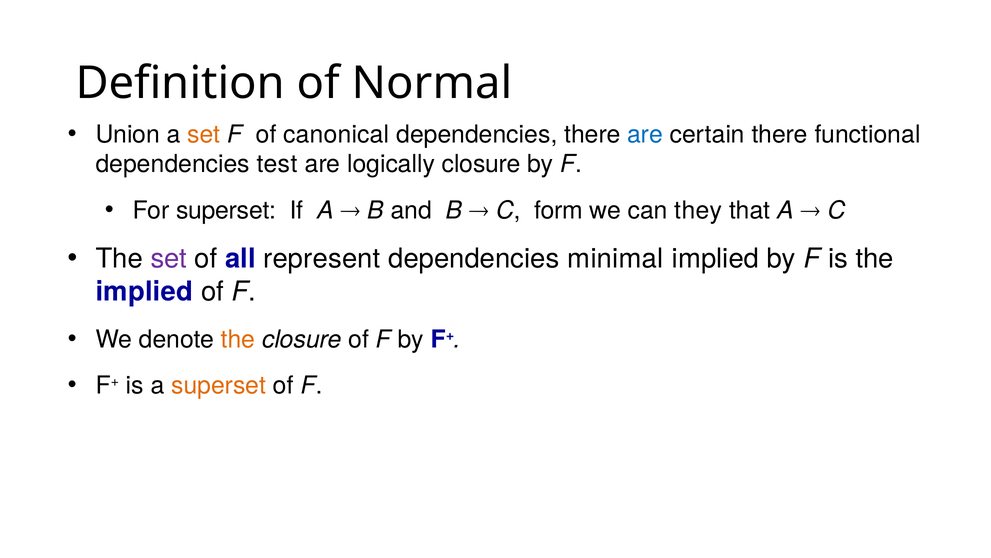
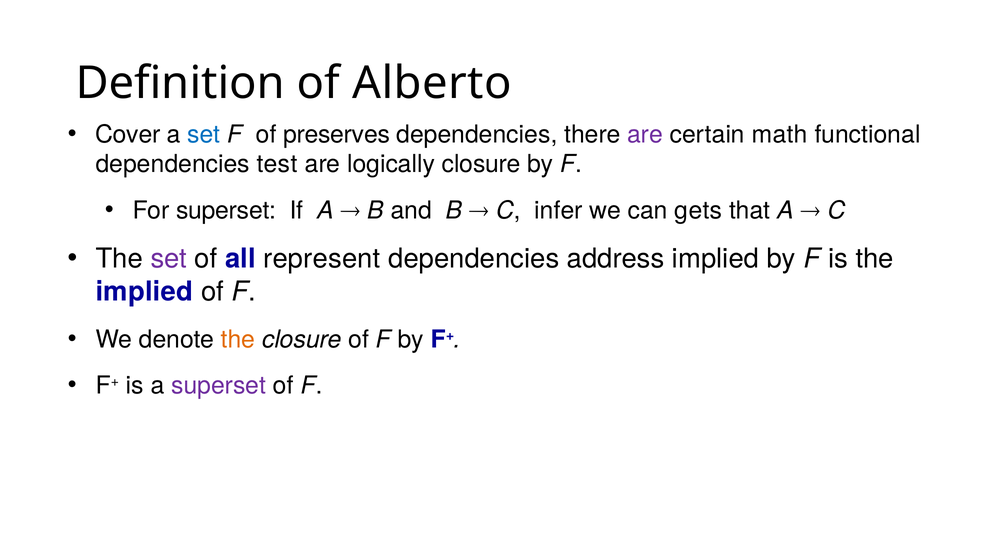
Normal: Normal -> Alberto (432, 83)
Union: Union -> Cover (128, 134)
set colour: orange -> blue (204, 134)
canonical: canonical -> preserves (337, 134)
are colour: blue -> purple (645, 134)
certain there: there -> math (780, 134)
form: form -> infer (558, 210)
they: they -> gets (698, 210)
minimal: minimal -> address (616, 258)
superset colour: orange -> purple (219, 385)
